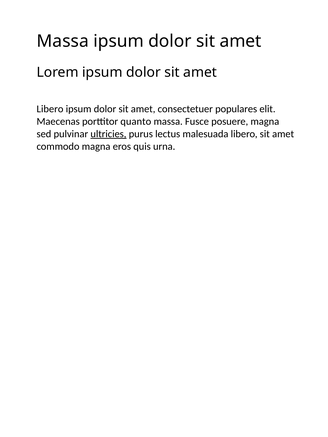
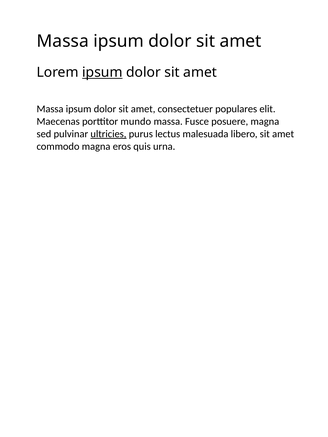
ipsum underline: none -> present (102, 72)
Libero: Libero -> Massa (50, 109)
quanto: quanto -> mundo (136, 121)
